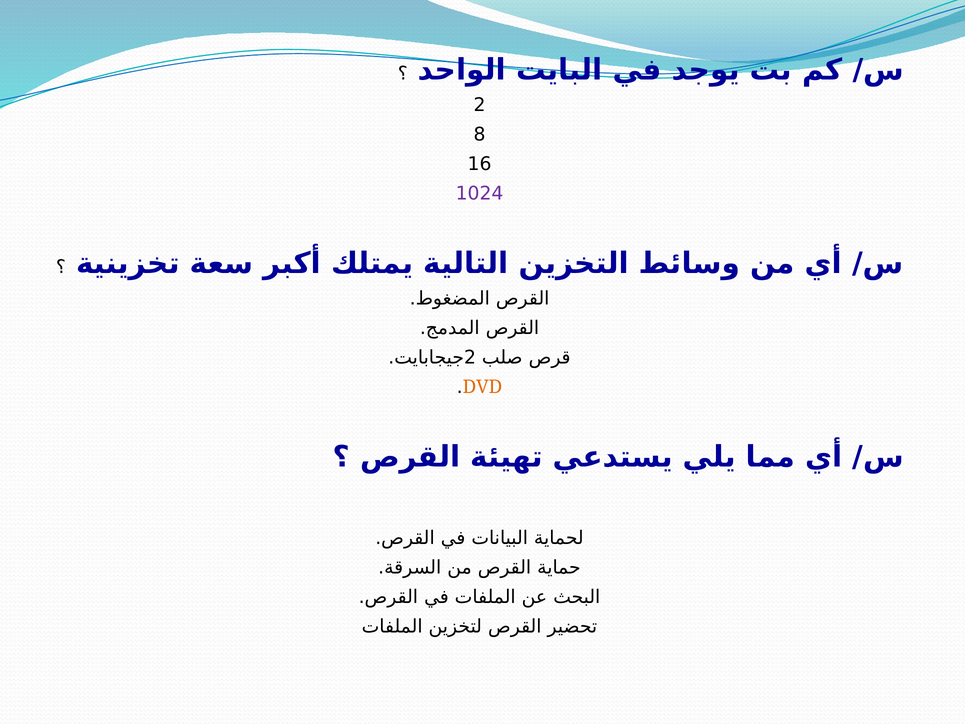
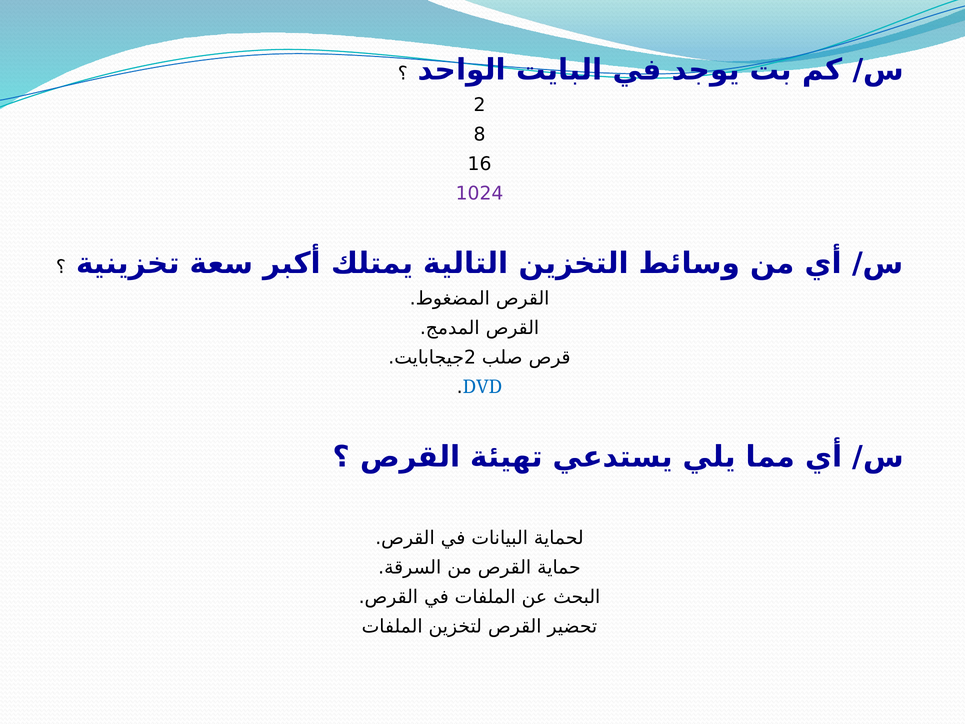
DVD colour: orange -> blue (483, 387)
